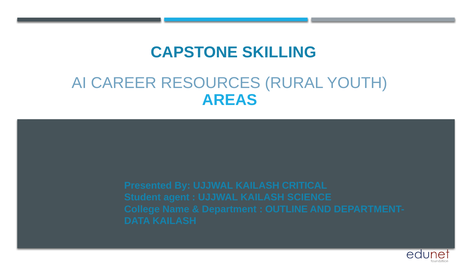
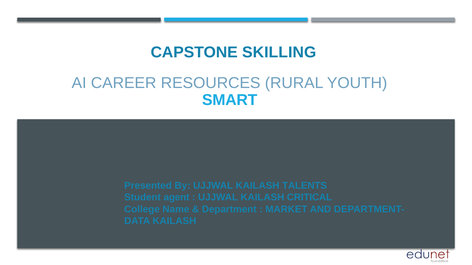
AREAS: AREAS -> SMART (230, 100)
CRITICAL: CRITICAL -> TALENTS (305, 186)
SCIENCE: SCIENCE -> CRITICAL (309, 198)
OUTLINE: OUTLINE -> MARKET (286, 210)
